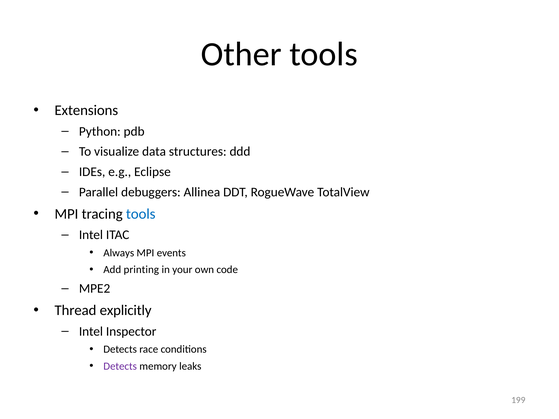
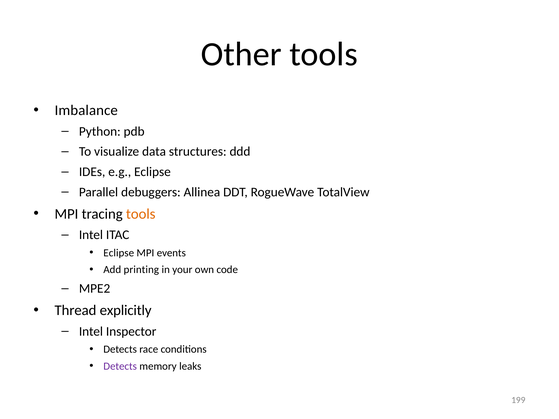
Extensions: Extensions -> Imbalance (86, 110)
tools colour: blue -> orange (141, 214)
Always: Always -> Eclipse (119, 253)
